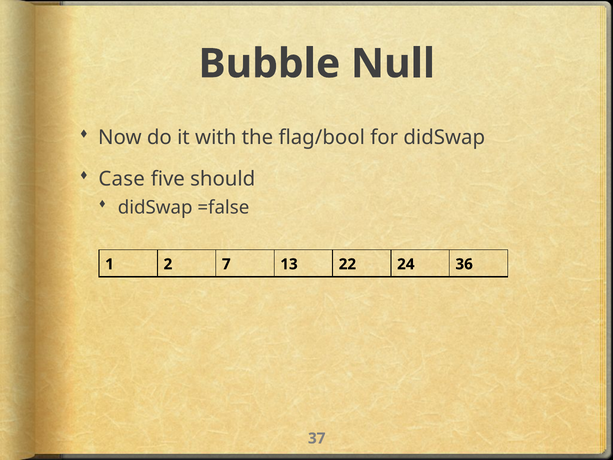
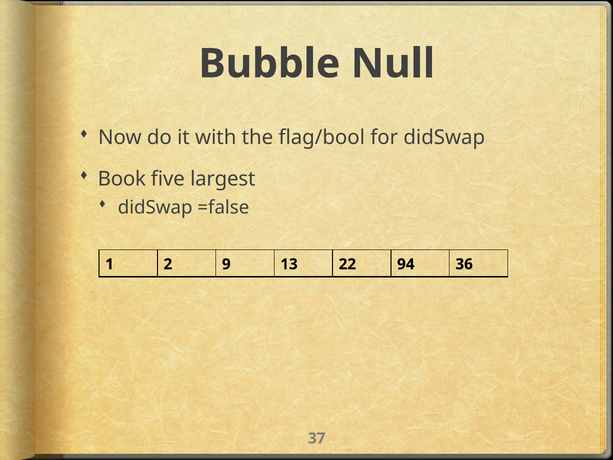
Case: Case -> Book (122, 179)
should: should -> largest (223, 179)
7: 7 -> 9 (226, 264)
24: 24 -> 94 (406, 264)
